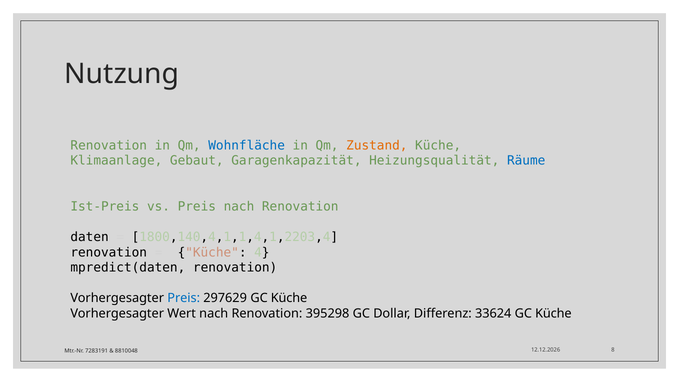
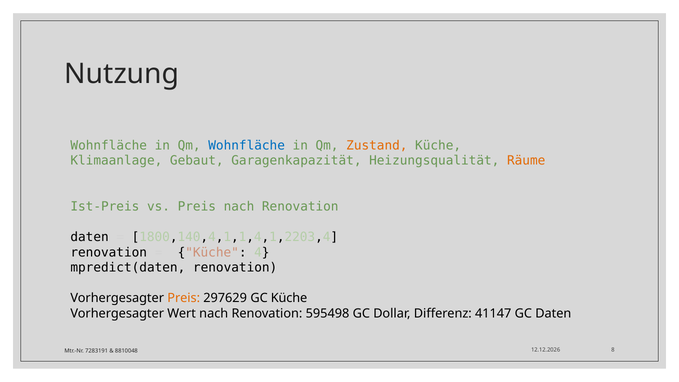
Renovation: Renovation -> Wohnfläche (109, 145)
Räume colour: blue -> orange (526, 161)
Preis colour: blue -> orange (184, 298)
395298: 395298 -> 595498 (328, 313)
33624: 33624 -> 41147 (493, 313)
Küche: Küche -> Daten (553, 313)
